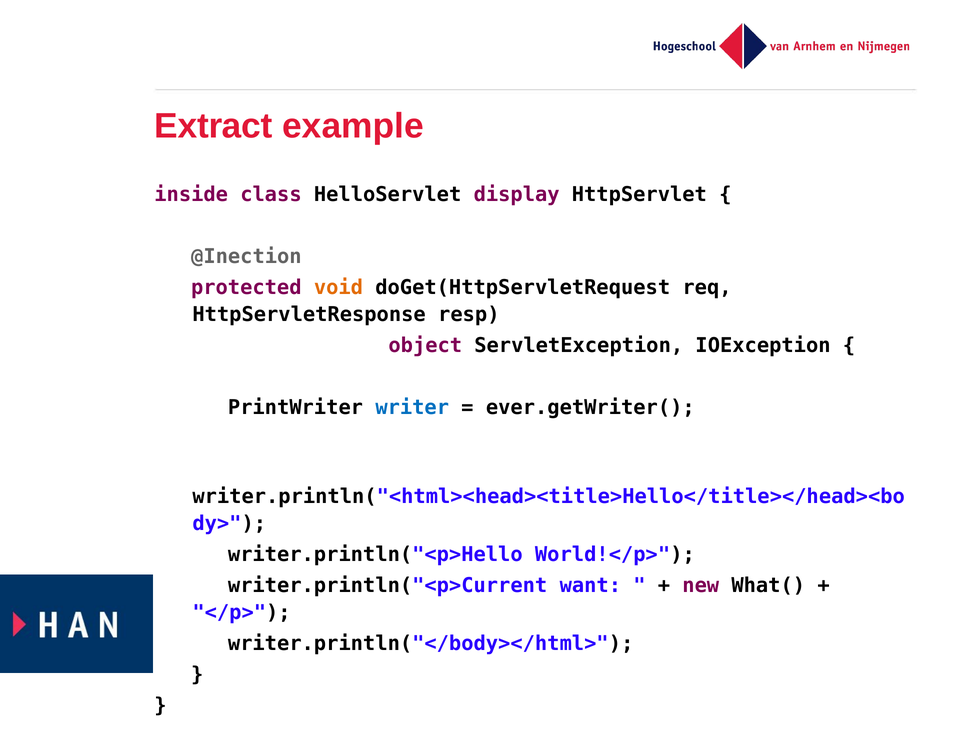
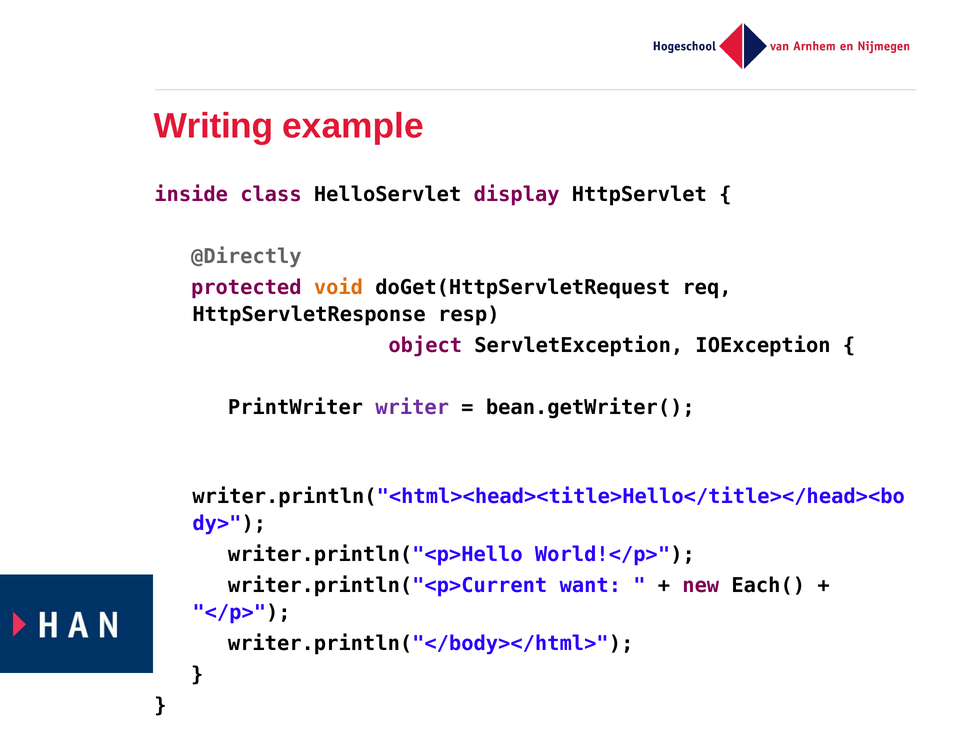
Extract: Extract -> Writing (213, 126)
@Inection: @Inection -> @Directly (246, 257)
writer colour: blue -> purple (412, 408)
ever.getWriter(: ever.getWriter( -> bean.getWriter( (590, 408)
What(: What( -> Each( (768, 586)
